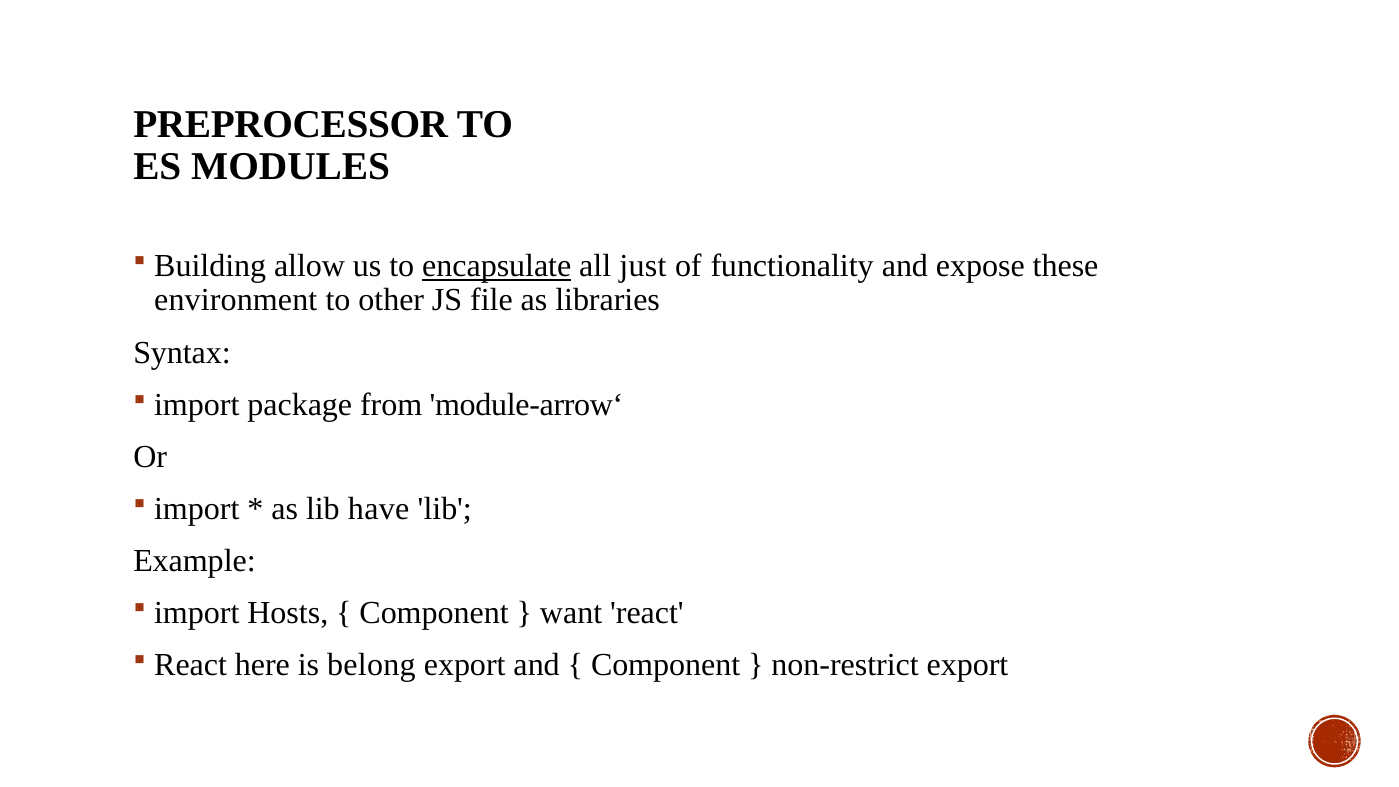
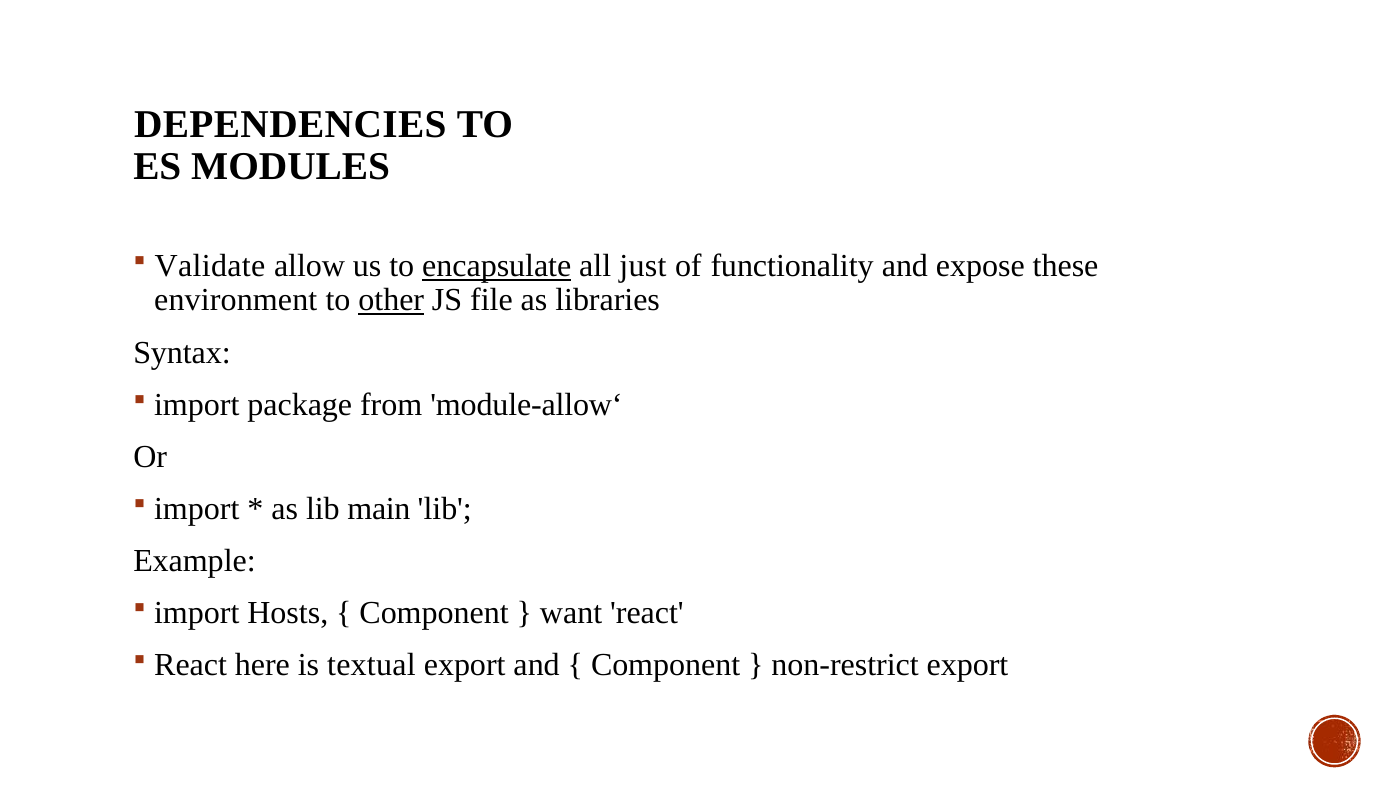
PREPROCESSOR: PREPROCESSOR -> DEPENDENCIES (290, 124)
Building: Building -> Validate (210, 266)
other underline: none -> present (391, 300)
module-arrow‘: module-arrow‘ -> module-allow‘ (526, 404)
have: have -> main (379, 509)
belong: belong -> textual (371, 665)
